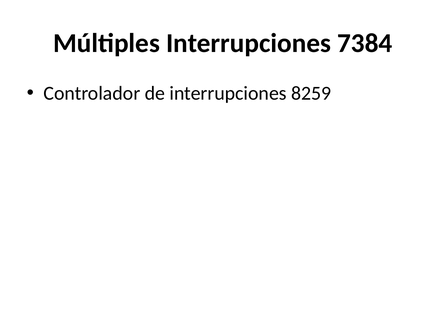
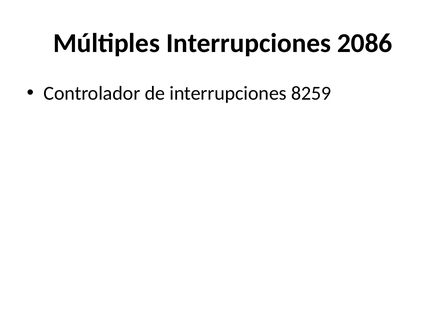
7384: 7384 -> 2086 (365, 43)
